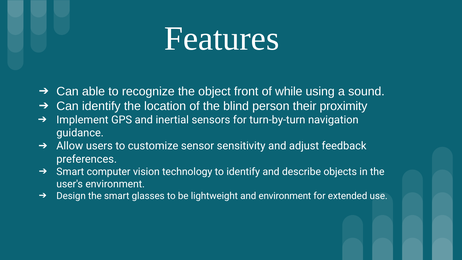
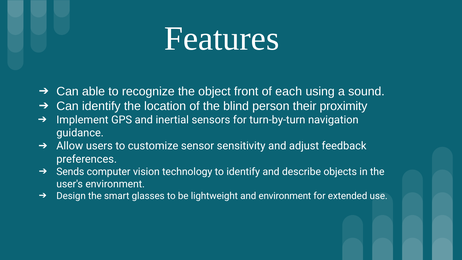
while: while -> each (289, 91)
Smart: Smart -> Sends (70, 172)
